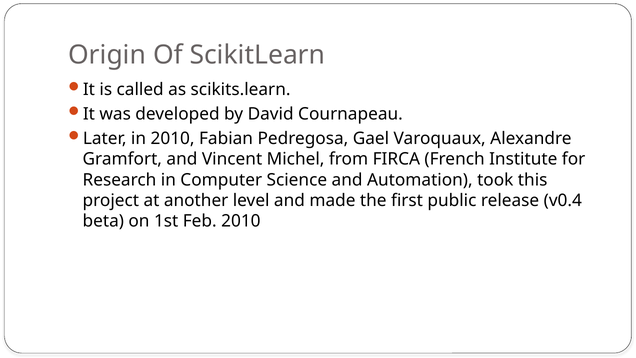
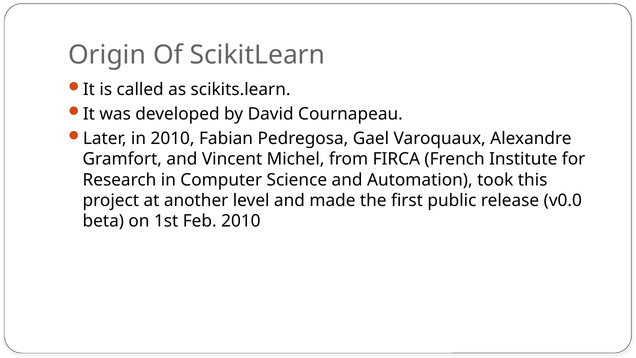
v0.4: v0.4 -> v0.0 (563, 200)
